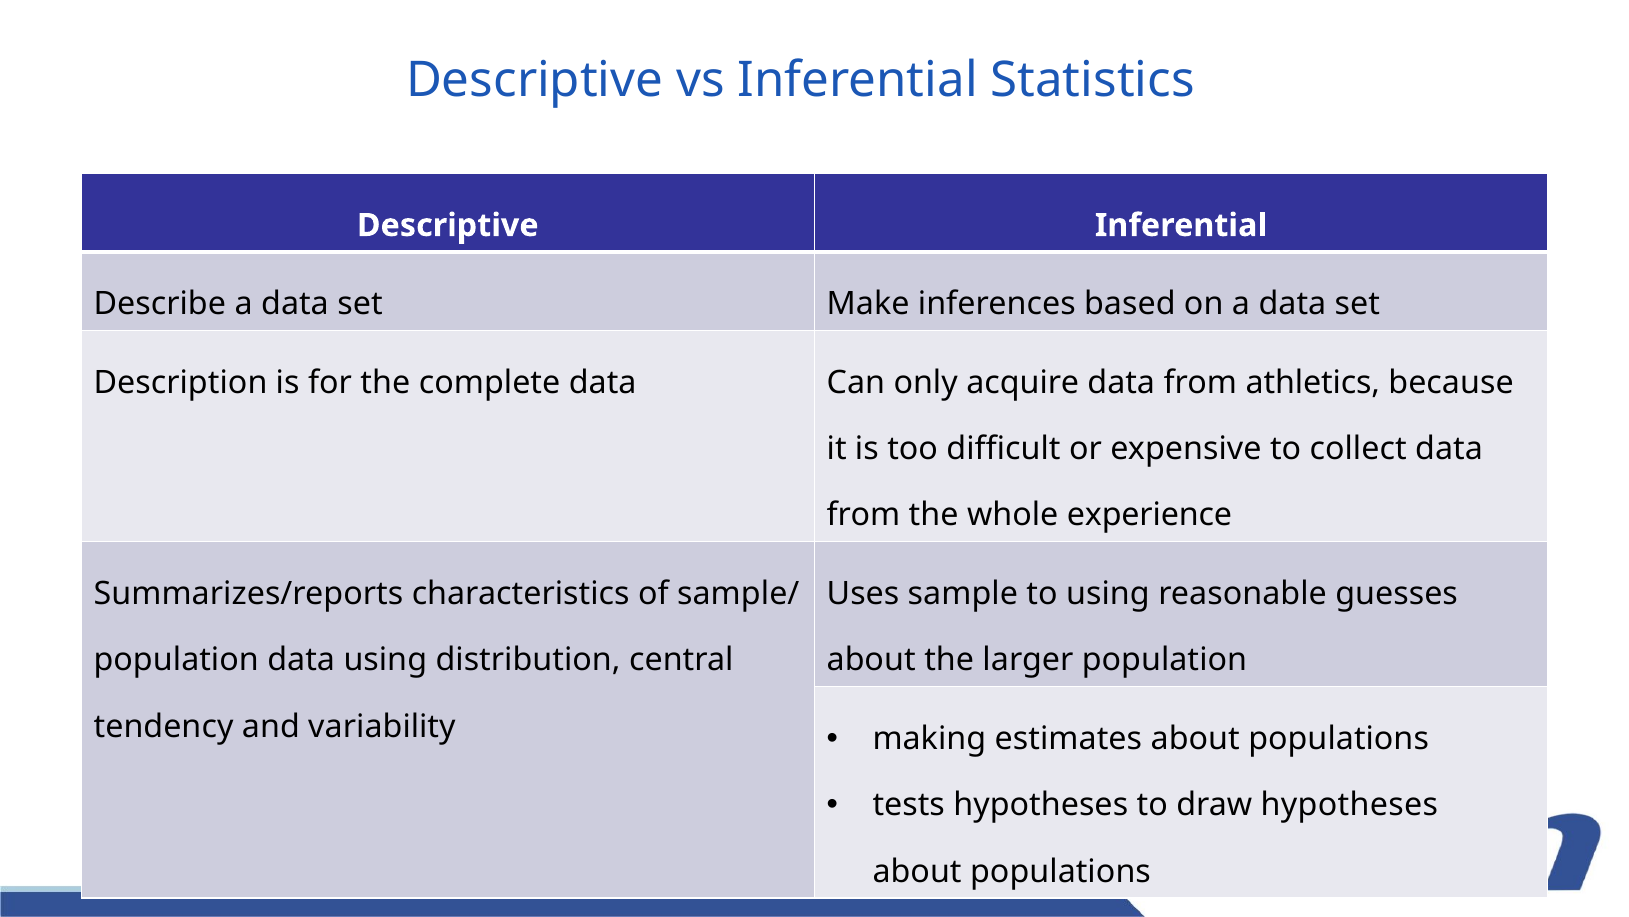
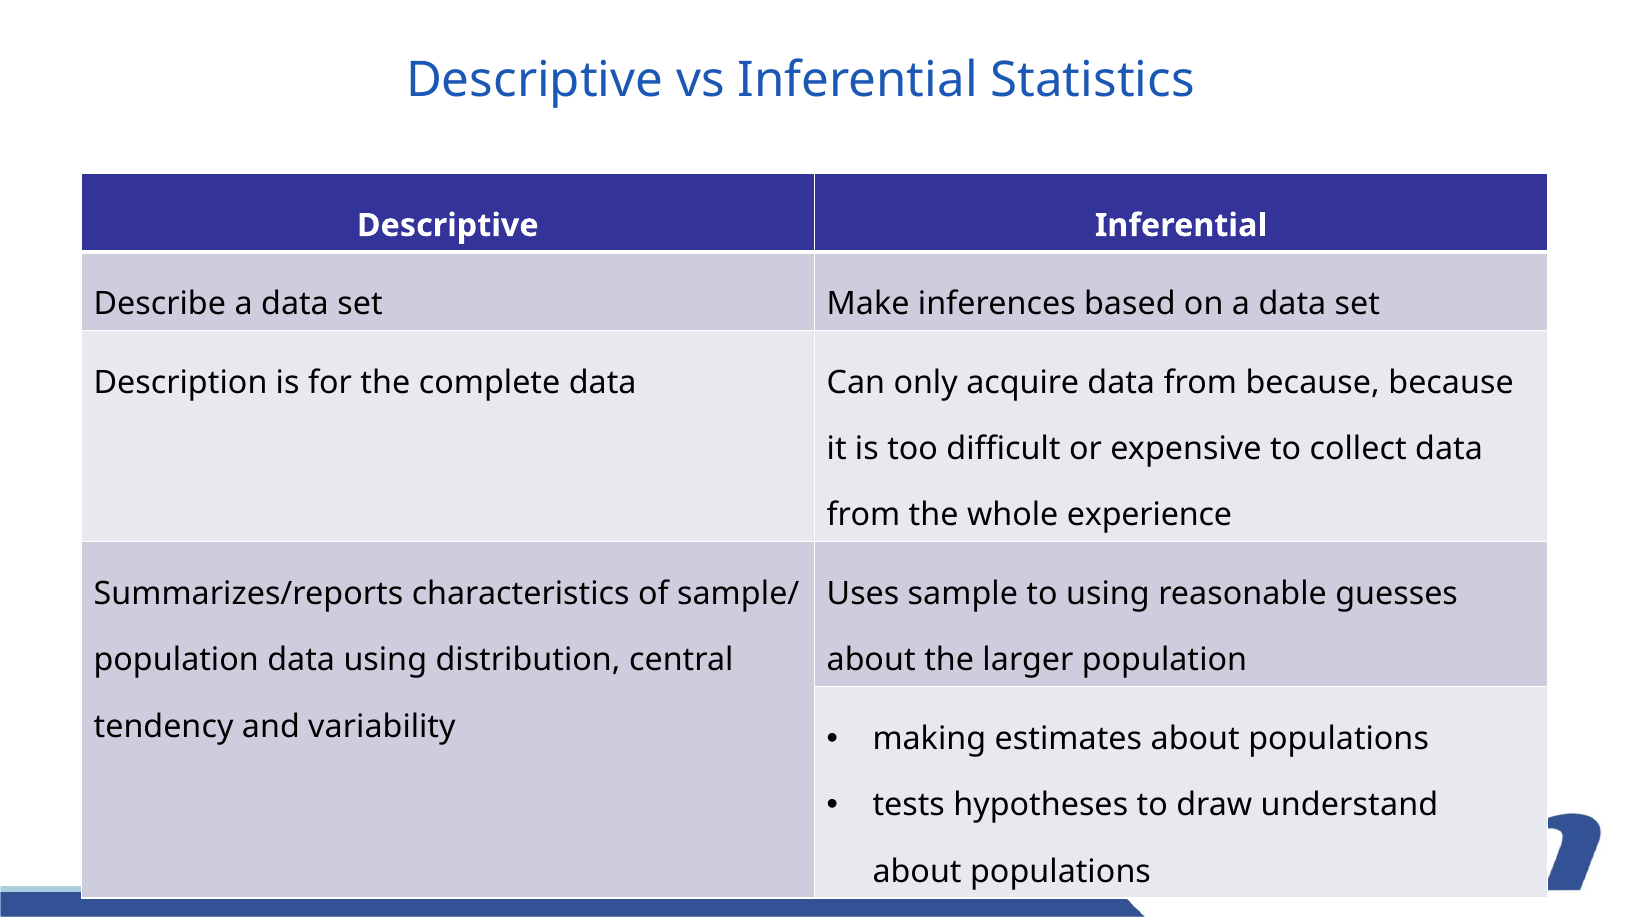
from athletics: athletics -> because (1313, 382)
draw hypotheses: hypotheses -> understand (1349, 805)
